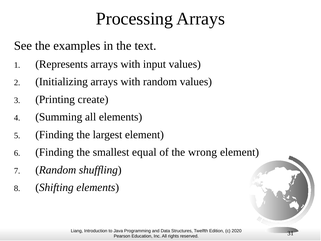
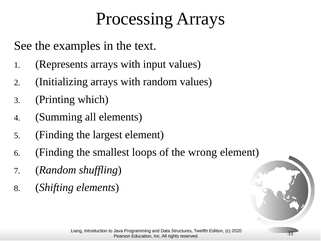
create: create -> which (93, 99)
equal: equal -> loops (144, 152)
